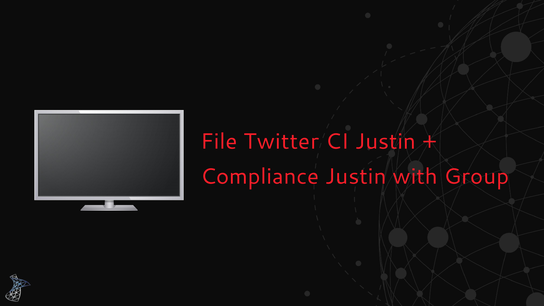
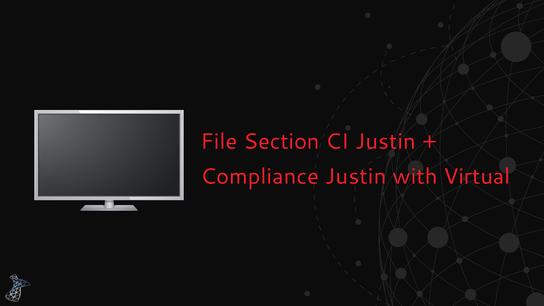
Twitter: Twitter -> Section (282, 142)
Group: Group -> Virtual (477, 177)
